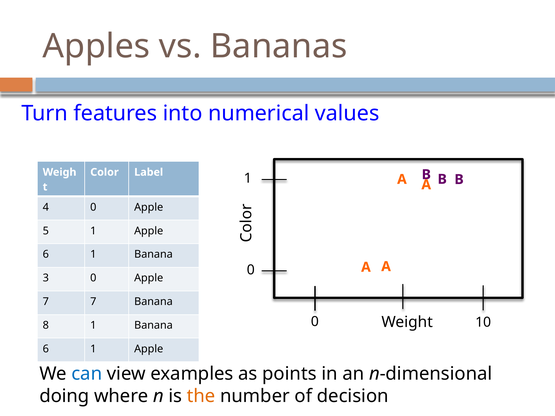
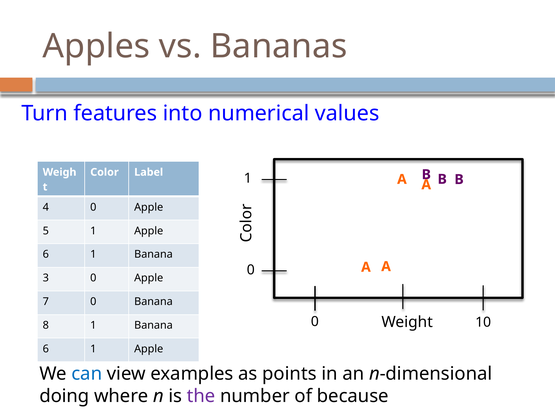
7 7: 7 -> 0 (93, 302)
the colour: orange -> purple (201, 396)
decision: decision -> because (353, 396)
